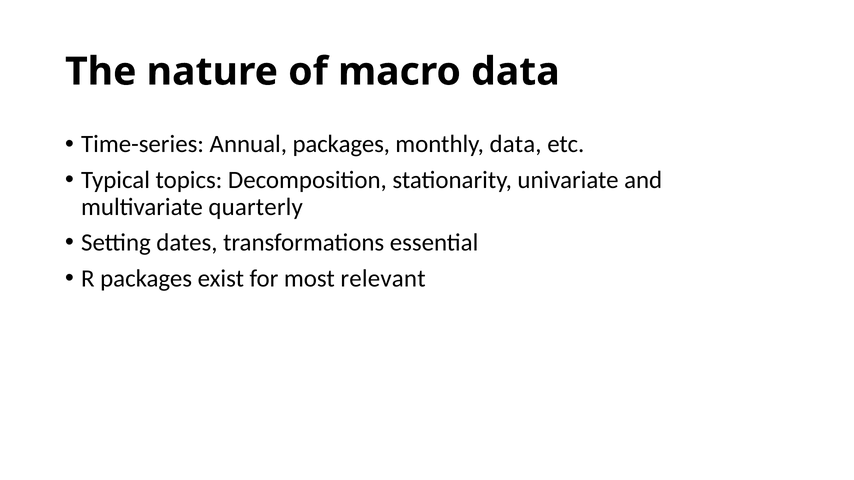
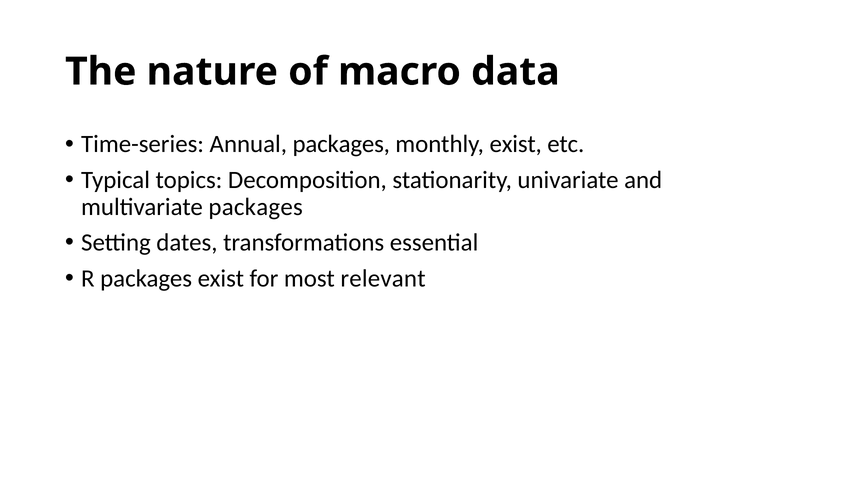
monthly data: data -> exist (516, 144)
multivariate quarterly: quarterly -> packages (256, 207)
